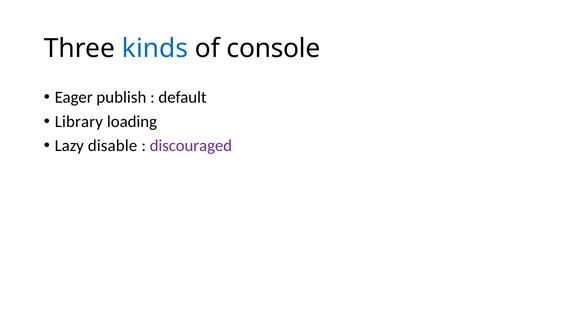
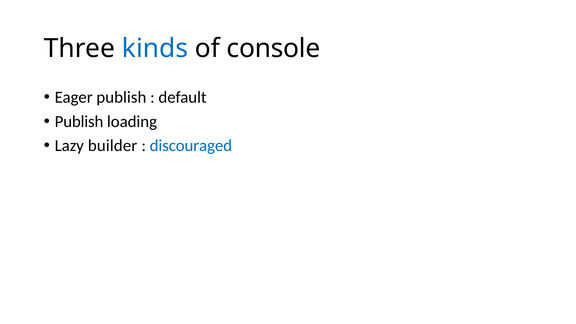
Library: Library -> Publish (79, 122)
disable: disable -> builder (113, 146)
discouraged colour: purple -> blue (191, 146)
